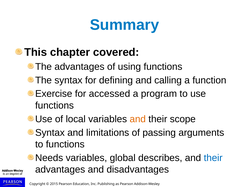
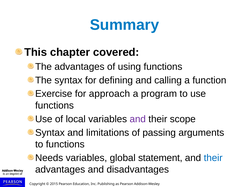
accessed: accessed -> approach (109, 94)
and colour: orange -> purple (138, 119)
describes: describes -> statement (160, 158)
